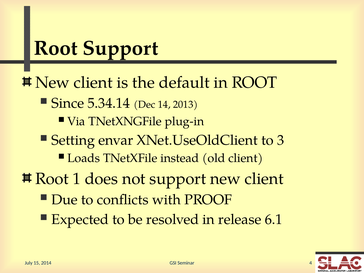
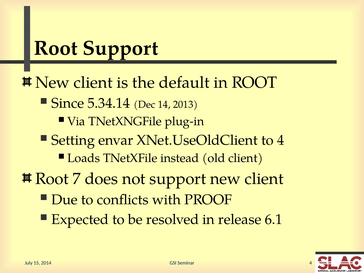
to 3: 3 -> 4 (281, 140)
1: 1 -> 7 (77, 179)
